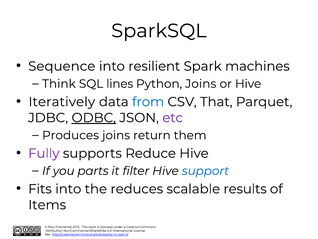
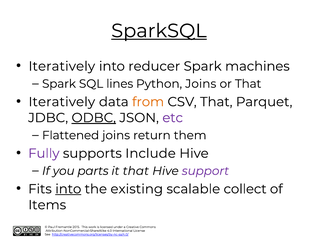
SparkSQL underline: none -> present (159, 31)
Sequence: Sequence -> Iteratively (62, 66)
resilient: resilient -> reducer (154, 66)
Think: Think -> Spark (59, 84)
or Hive: Hive -> That (248, 84)
from colour: blue -> orange (148, 102)
Produces: Produces -> Flattened (71, 135)
Reduce: Reduce -> Include (151, 153)
it filter: filter -> that (136, 171)
support colour: blue -> purple (205, 171)
into underline: none -> present (68, 189)
reduces: reduces -> existing (137, 189)
results: results -> collect (245, 189)
